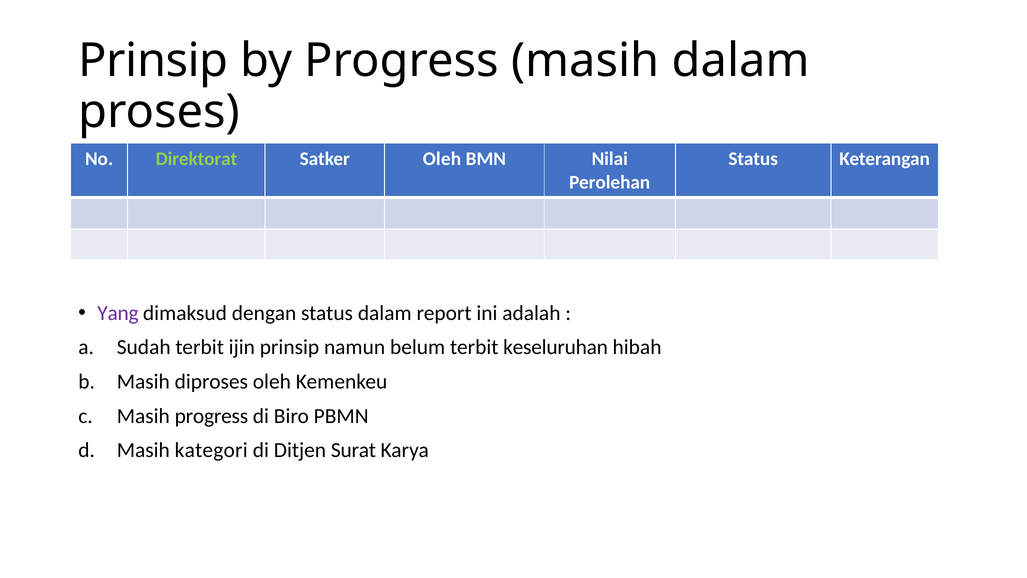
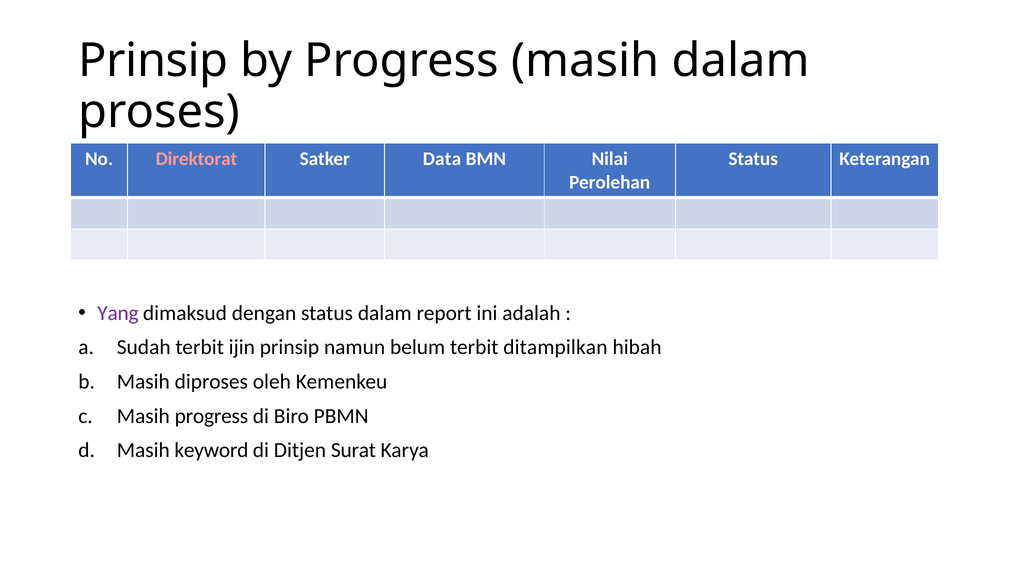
Direktorat colour: light green -> pink (196, 159)
Satker Oleh: Oleh -> Data (442, 159)
keseluruhan: keseluruhan -> ditampilkan (555, 347)
kategori: kategori -> keyword (211, 450)
